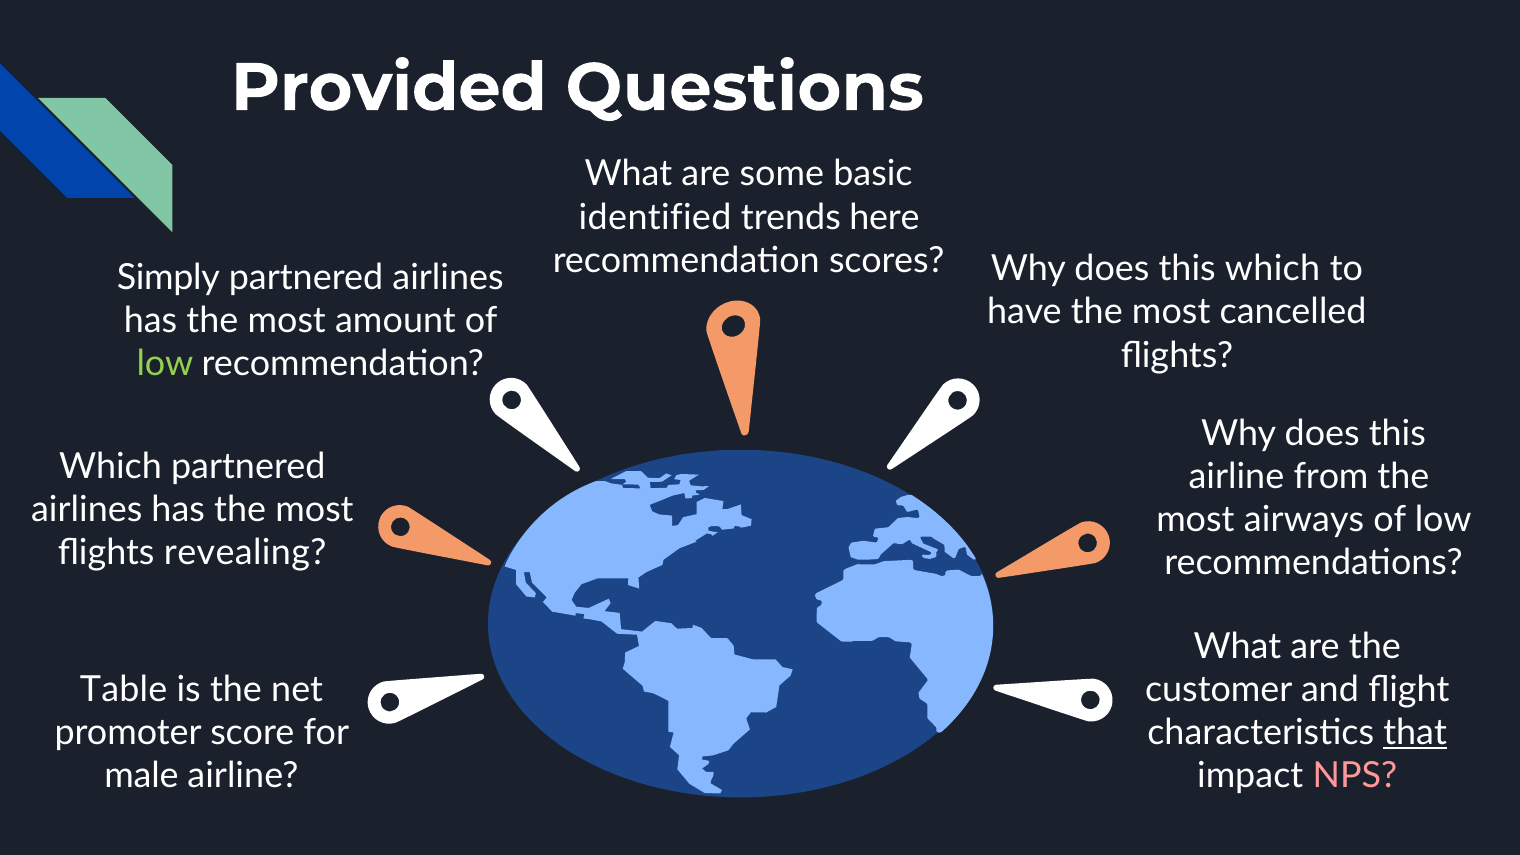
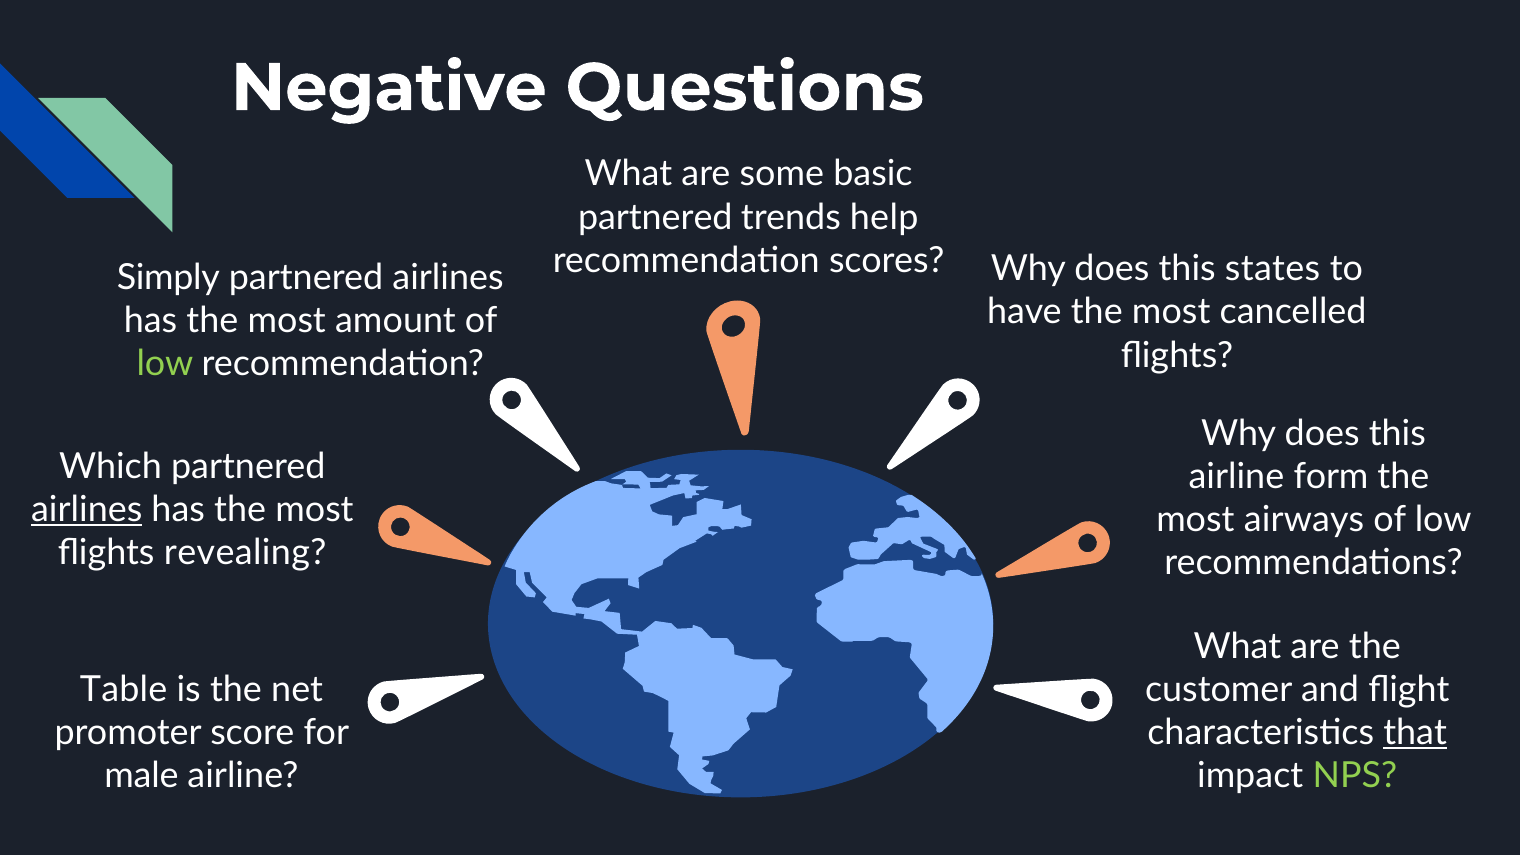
Provided: Provided -> Negative (389, 88)
identified: identified -> partnered (655, 217)
here: here -> help (884, 217)
this which: which -> states (1273, 269)
from: from -> form (1331, 476)
airlines underline: none -> present (87, 510)
NPS colour: pink -> light green (1355, 776)
